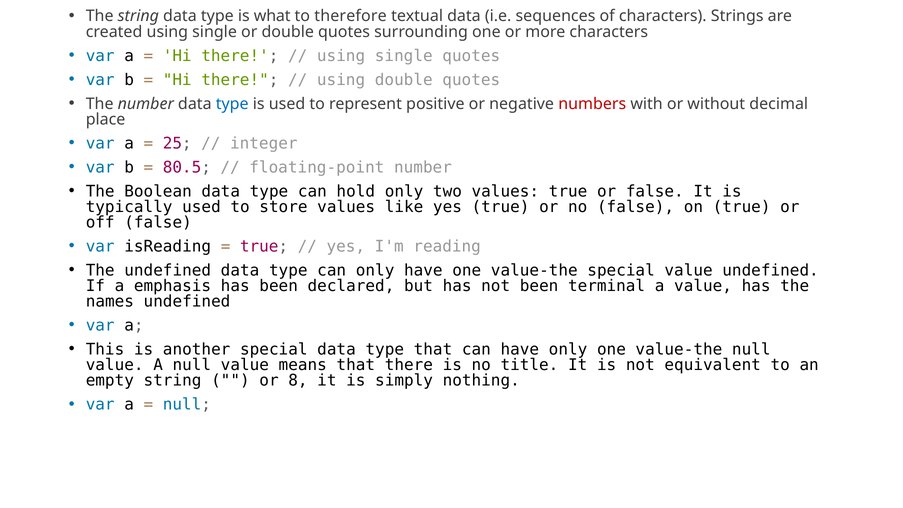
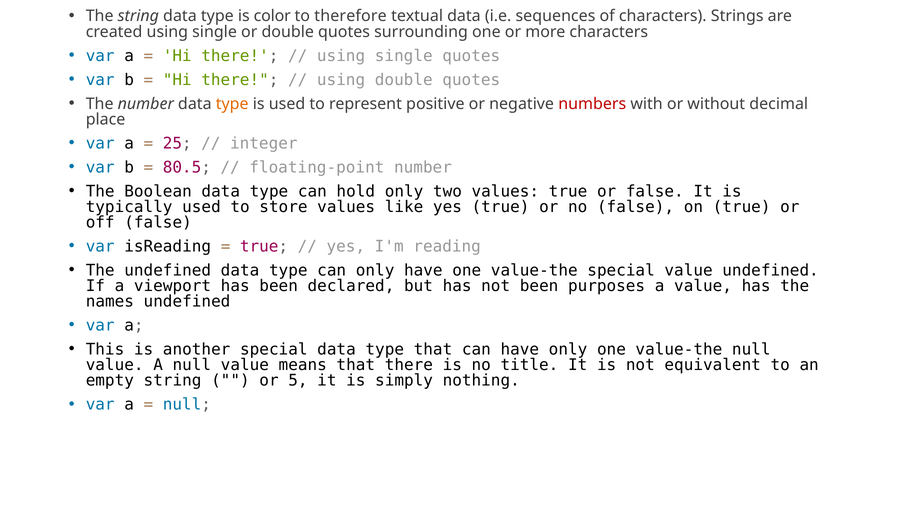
what: what -> color (272, 16)
type colour: blue -> orange (232, 104)
emphasis: emphasis -> viewport (173, 286)
terminal: terminal -> purposes (607, 286)
8: 8 -> 5 (298, 381)
